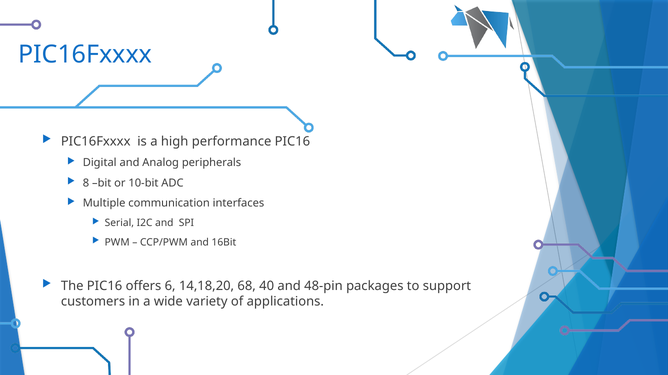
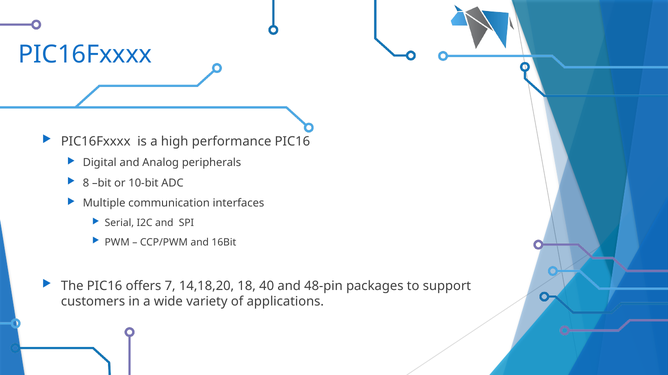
6: 6 -> 7 (170, 286)
68: 68 -> 18 (247, 286)
